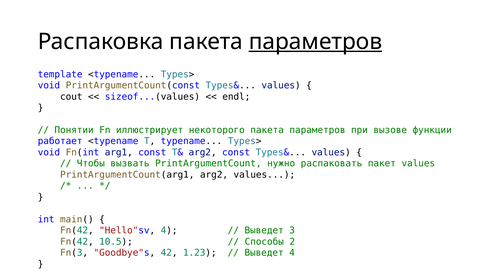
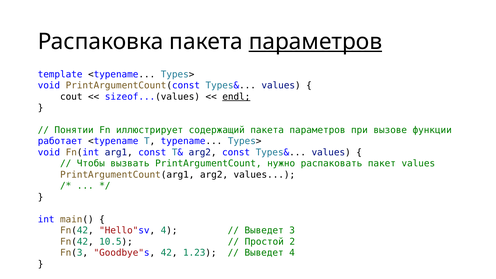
endl underline: none -> present (236, 97)
некоторого: некоторого -> содержащий (217, 130)
Способы: Способы -> Простой (264, 242)
